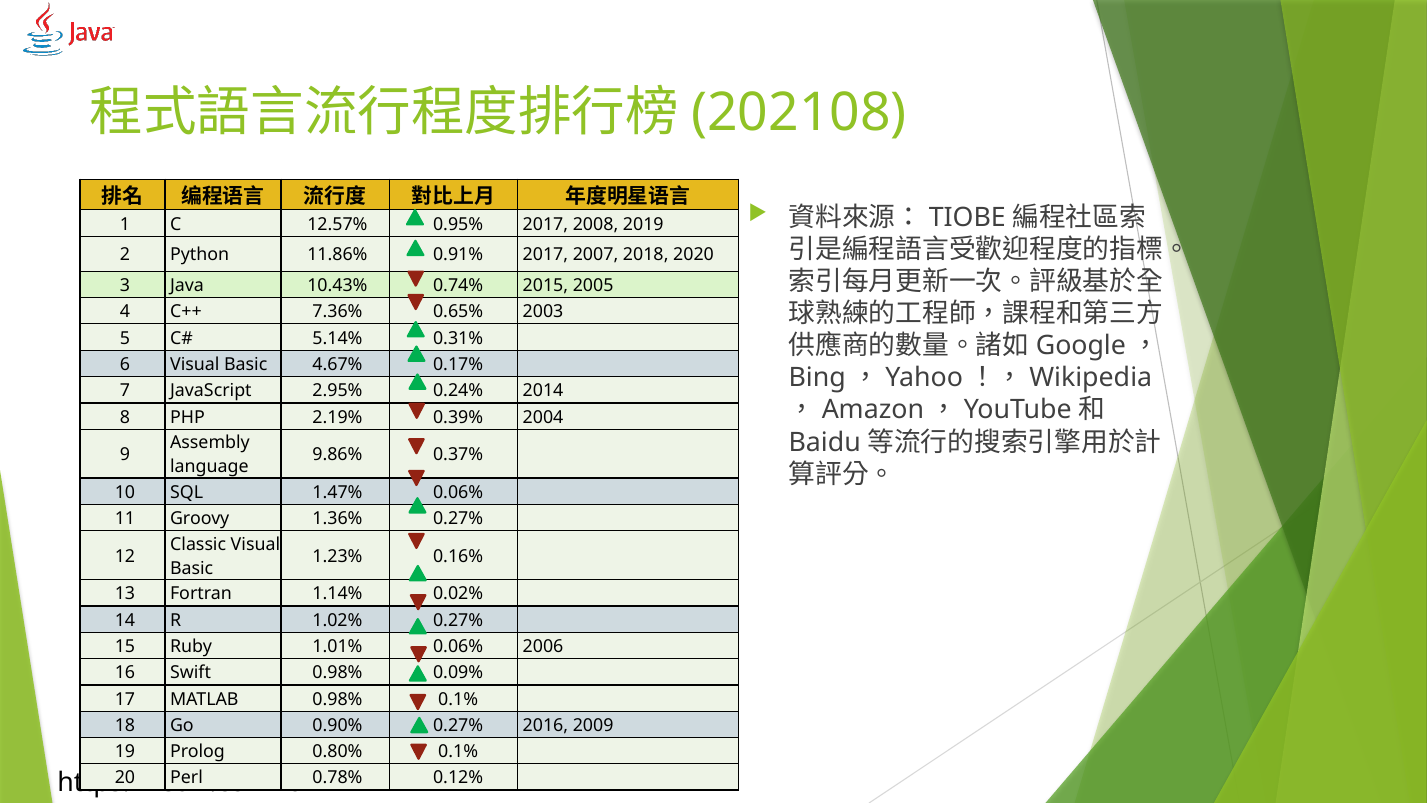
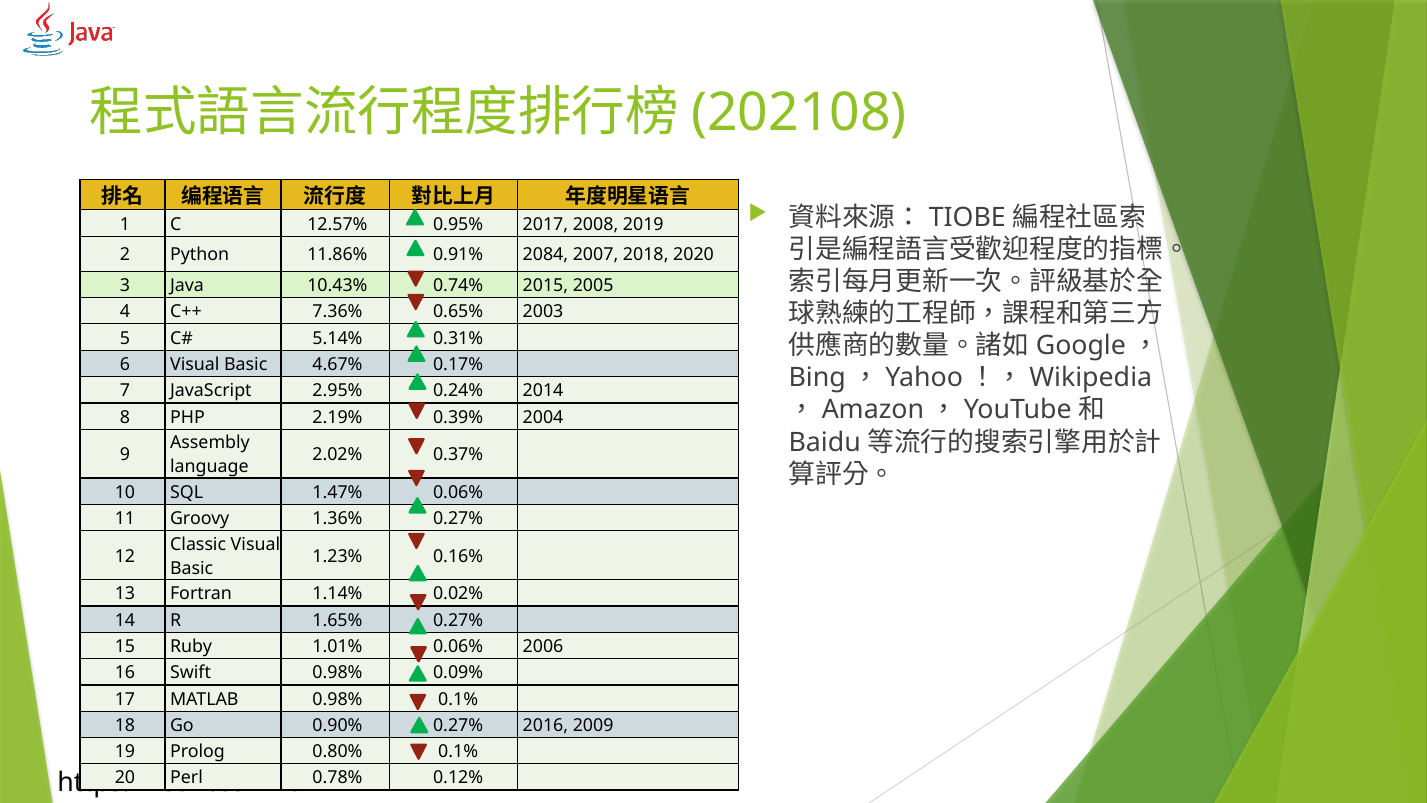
0.91% 2017: 2017 -> 2084 (545, 255)
9.86%: 9.86% -> 2.02% (337, 455)
1.02%: 1.02% -> 1.65% (337, 620)
